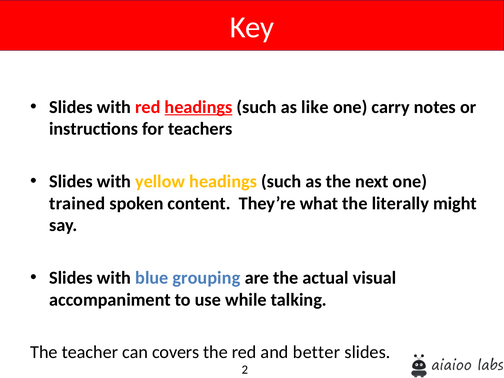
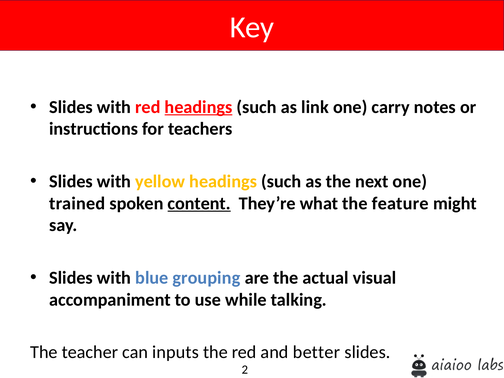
like: like -> link (315, 107)
content underline: none -> present (199, 203)
literally: literally -> feature (400, 203)
covers: covers -> inputs (175, 352)
